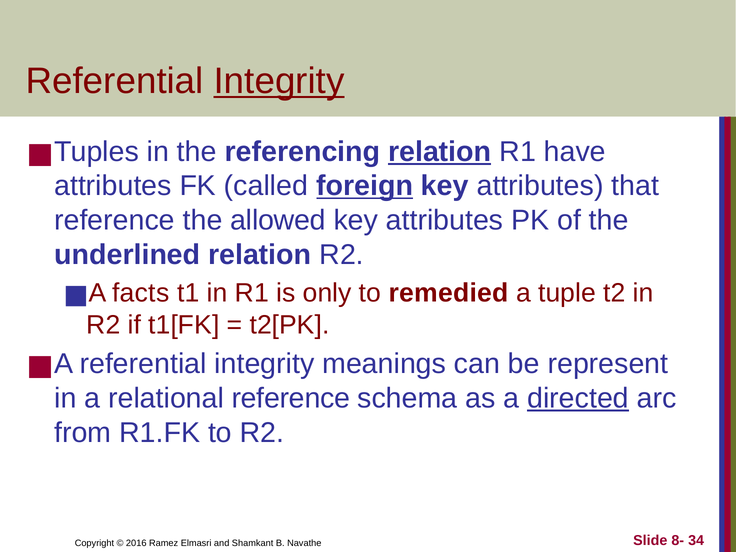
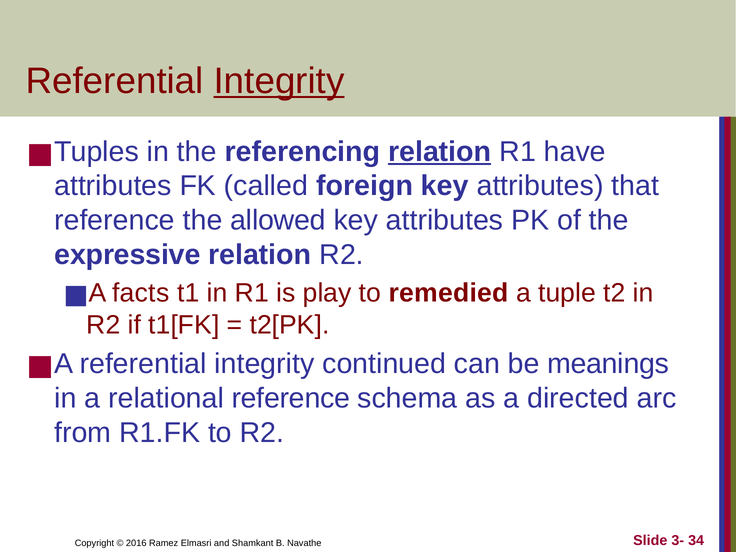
foreign underline: present -> none (365, 186)
underlined: underlined -> expressive (127, 255)
only: only -> play (327, 293)
meanings: meanings -> continued (384, 364)
represent: represent -> meanings (608, 364)
directed underline: present -> none (578, 398)
8-: 8- -> 3- (678, 541)
